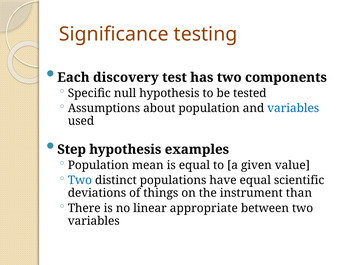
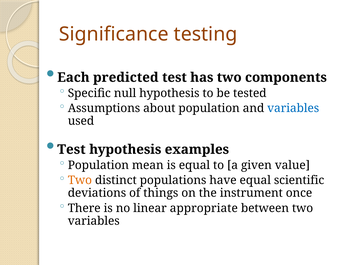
discovery: discovery -> predicted (126, 77)
Step: Step -> Test (71, 149)
Two colour: blue -> orange (80, 180)
than: than -> once (299, 193)
